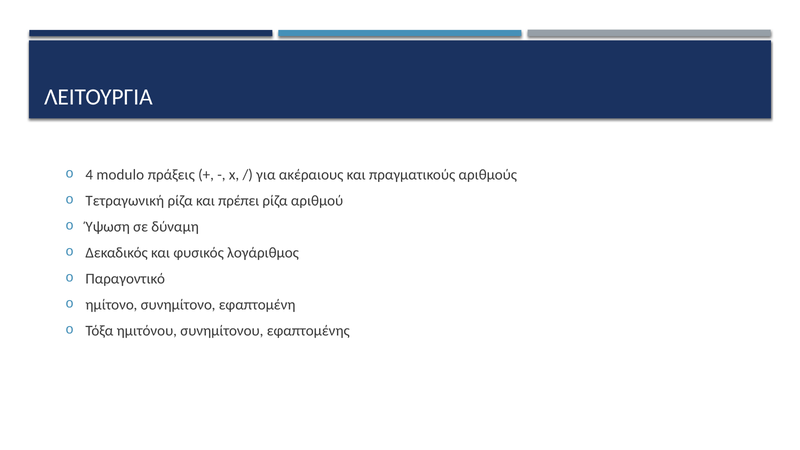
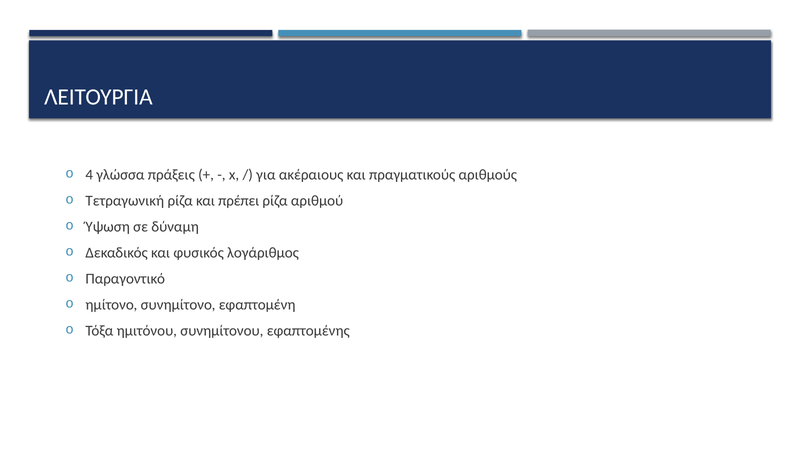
modulo: modulo -> γλώσσα (120, 175)
